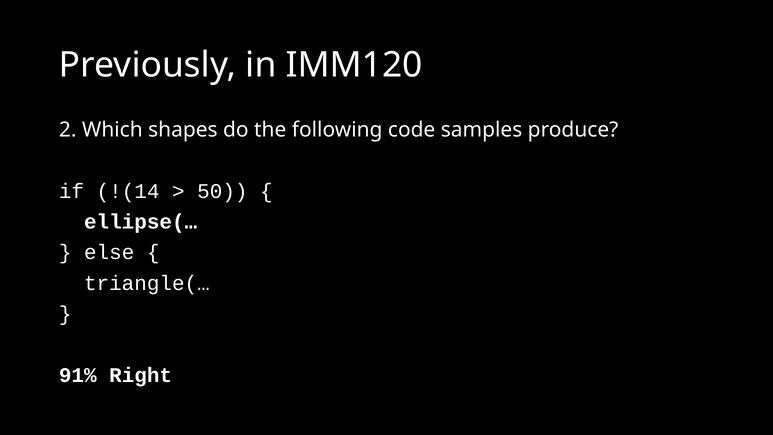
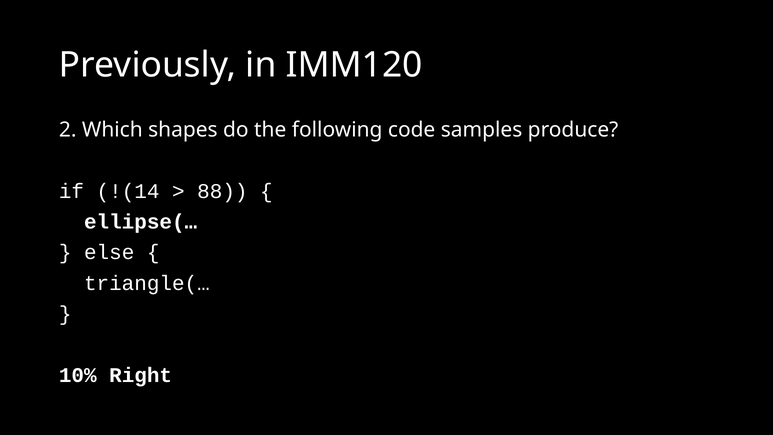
50: 50 -> 88 (222, 191)
91%: 91% -> 10% (78, 375)
